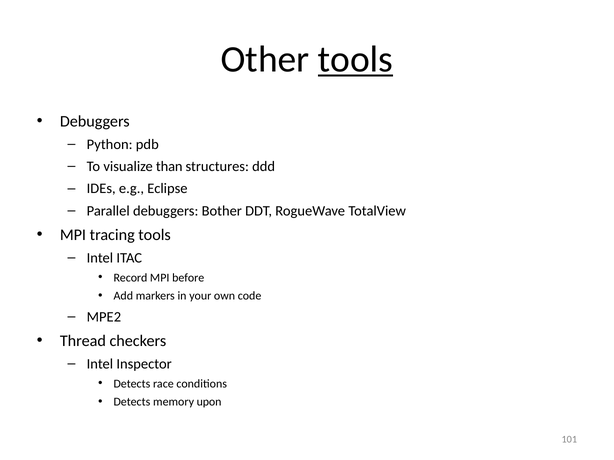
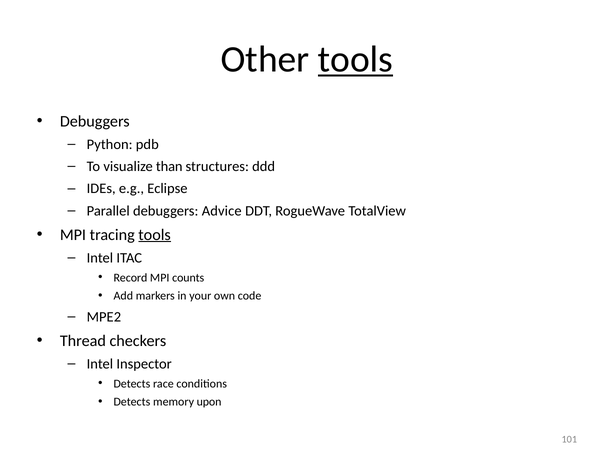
Bother: Bother -> Advice (222, 211)
tools underline: none -> present (155, 235)
before: before -> counts (188, 278)
